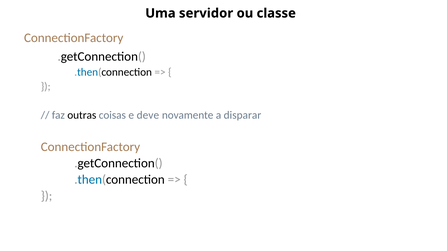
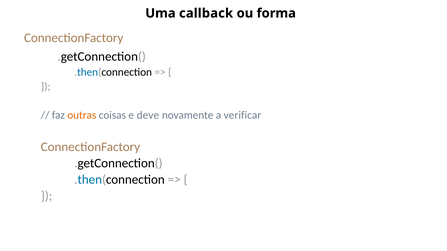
servidor: servidor -> callback (206, 13)
classe: classe -> forma (276, 13)
outras colour: black -> orange (82, 115)
disparar: disparar -> verificar (242, 115)
